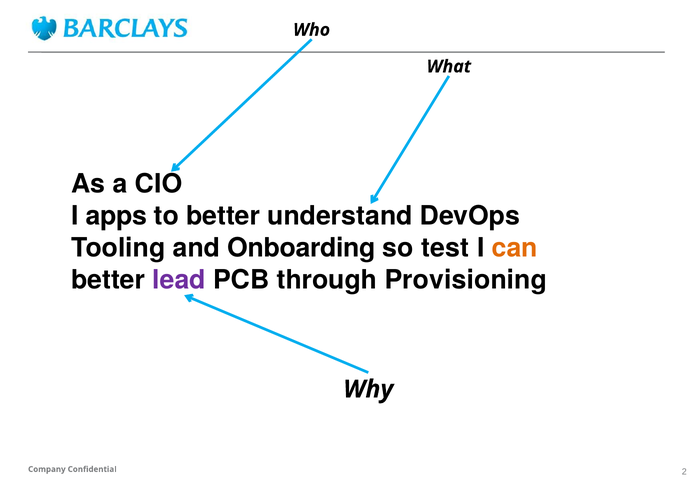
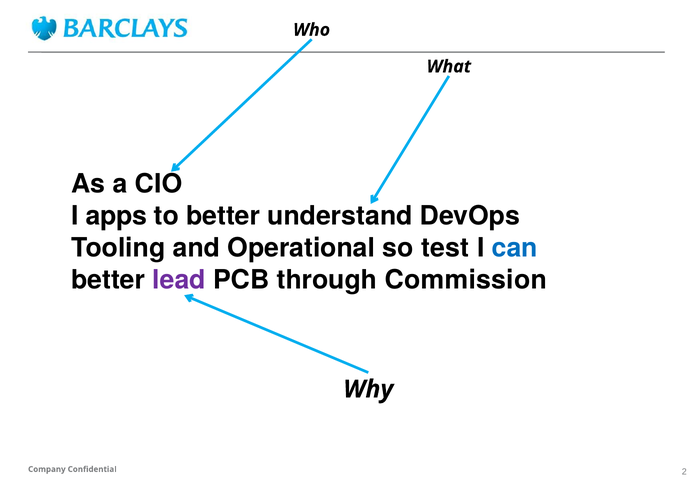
Onboarding: Onboarding -> Operational (301, 248)
can colour: orange -> blue (515, 248)
Provisioning: Provisioning -> Commission (466, 280)
